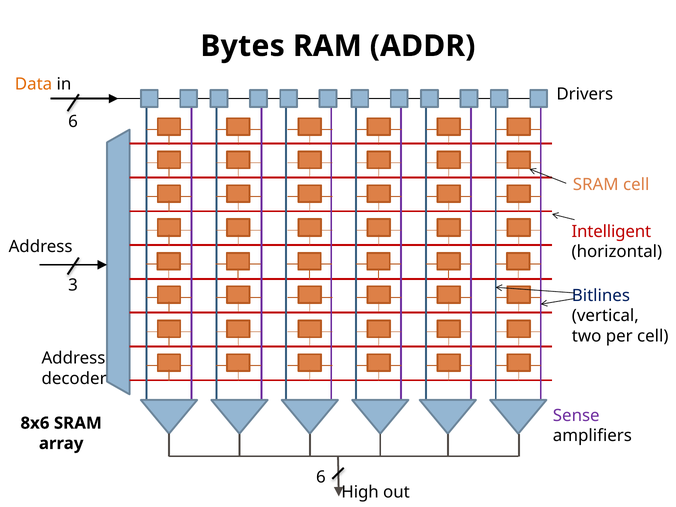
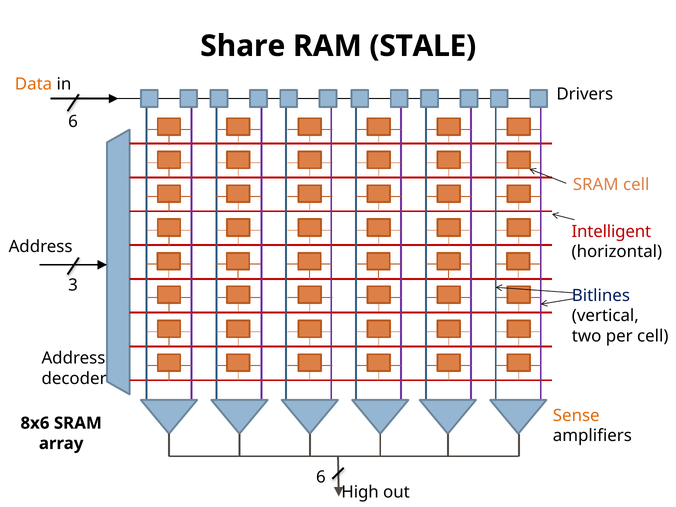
Bytes: Bytes -> Share (243, 46)
ADDR: ADDR -> STALE (423, 46)
Sense colour: purple -> orange (576, 415)
